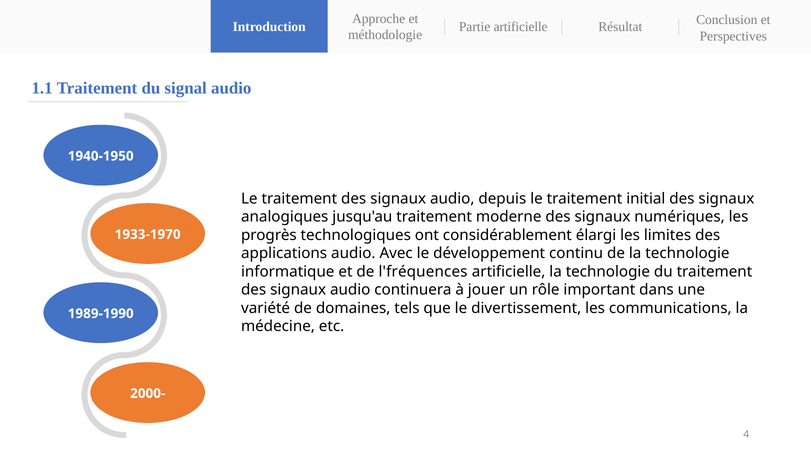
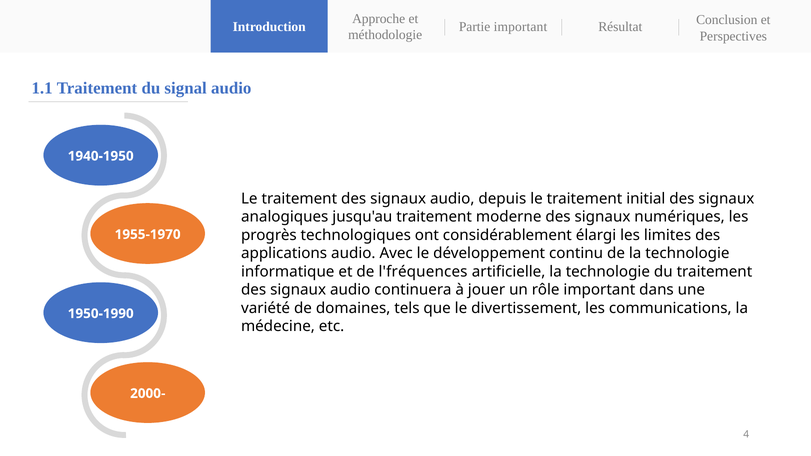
Partie artificielle: artificielle -> important (520, 27)
1933-1970: 1933-1970 -> 1955-1970 (148, 235)
1989-1990: 1989-1990 -> 1950-1990 (101, 314)
